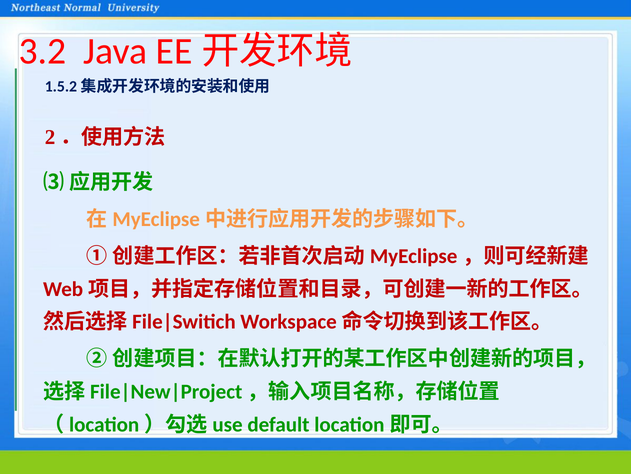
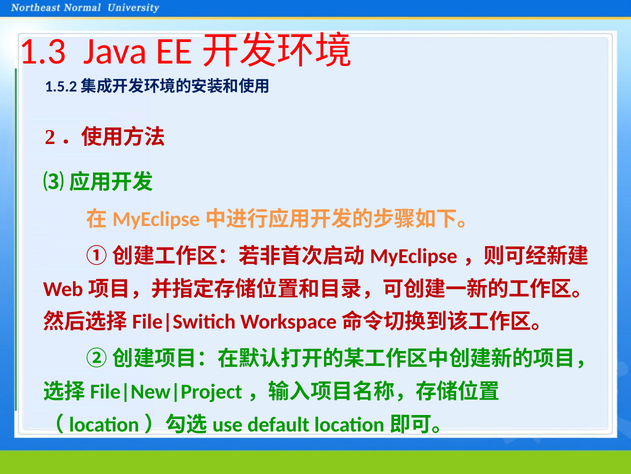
3.2: 3.2 -> 1.3 (42, 51)
